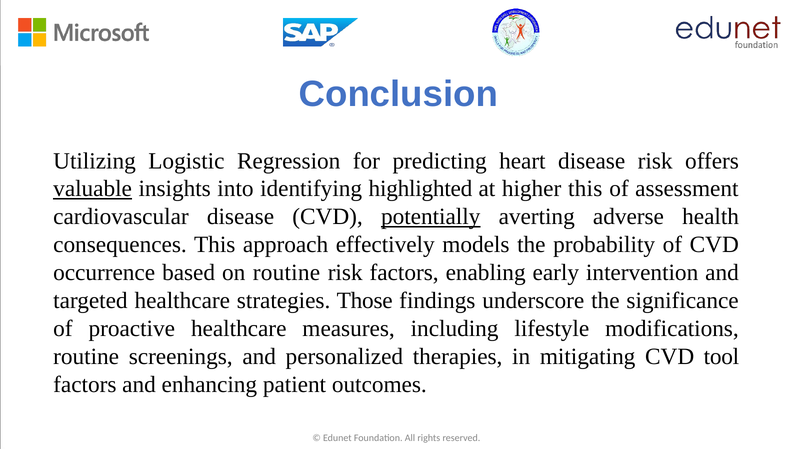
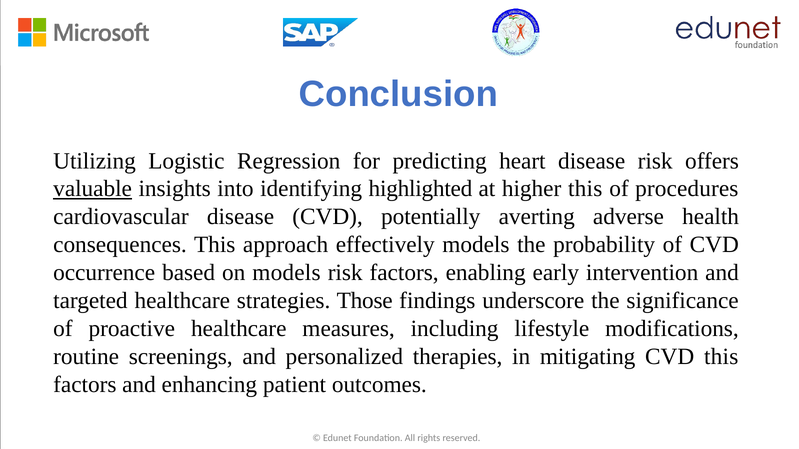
assessment: assessment -> procedures (687, 189)
potentially underline: present -> none (431, 217)
on routine: routine -> models (286, 273)
CVD tool: tool -> this (721, 357)
